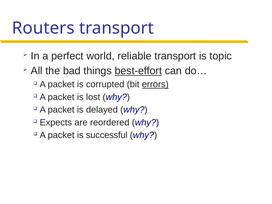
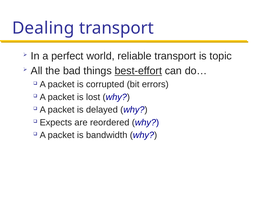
Routers: Routers -> Dealing (43, 28)
errors underline: present -> none (155, 84)
successful: successful -> bandwidth (107, 135)
